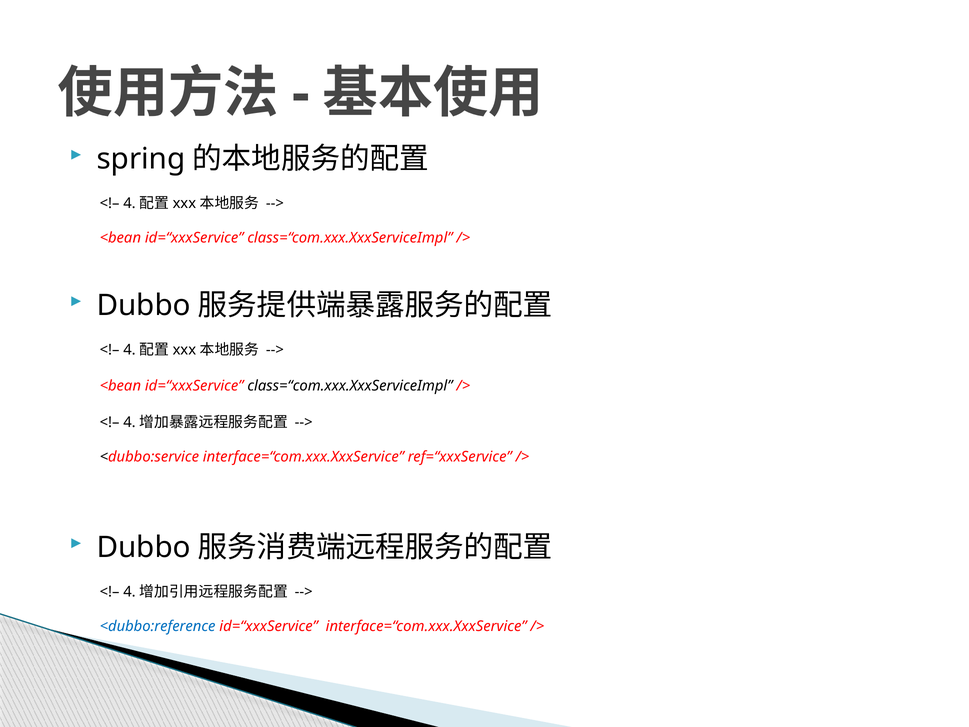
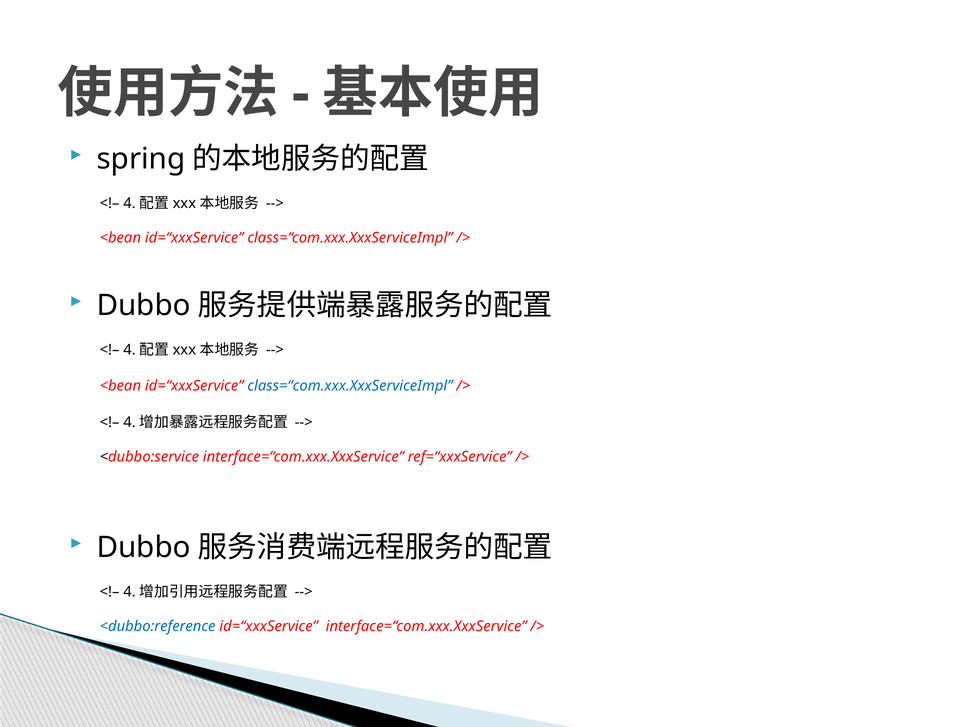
class=“com.xxx.XxxServiceImpl colour: black -> blue (350, 386)
